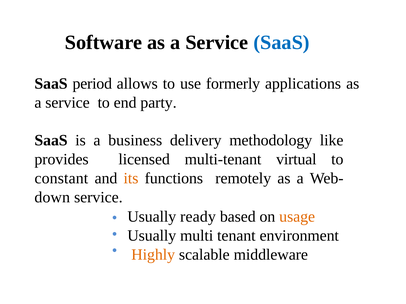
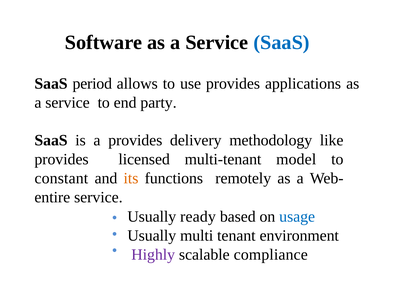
use formerly: formerly -> provides (233, 84)
a business: business -> provides (135, 141)
virtual: virtual -> model (296, 160)
down: down -> entire (52, 197)
usage colour: orange -> blue (297, 217)
Highly colour: orange -> purple (153, 255)
middleware: middleware -> compliance (271, 255)
